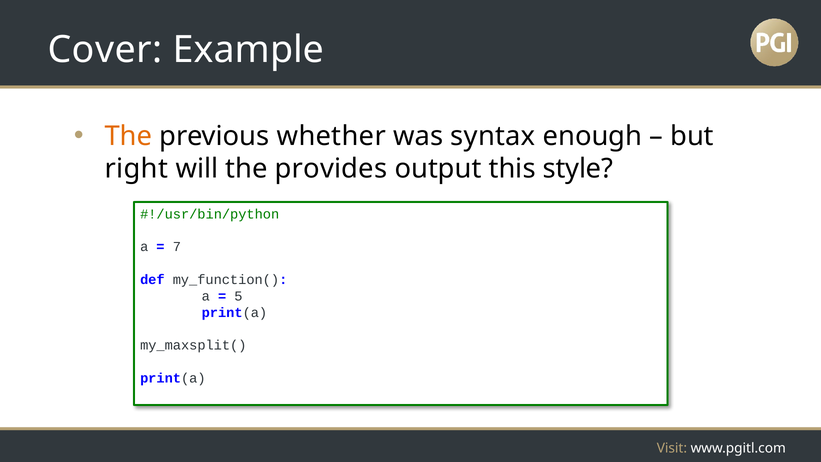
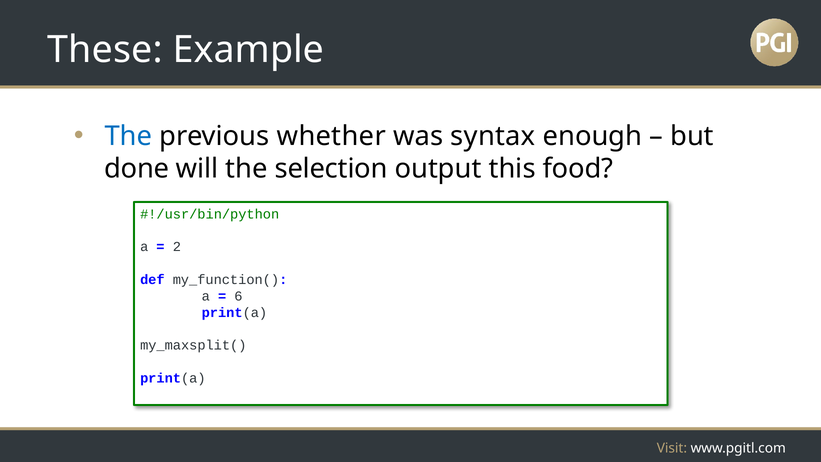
Cover: Cover -> These (105, 50)
The colour: orange -> blue (129, 136)
right: right -> done (137, 169)
provides: provides -> selection (331, 169)
style: style -> food (578, 169)
7: 7 -> 2 (177, 247)
5: 5 -> 6 (238, 296)
